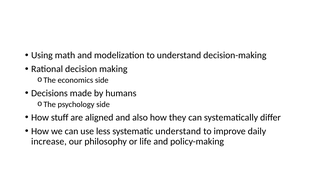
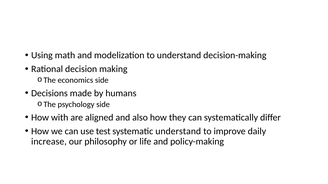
stuff: stuff -> with (60, 118)
less: less -> test (103, 131)
